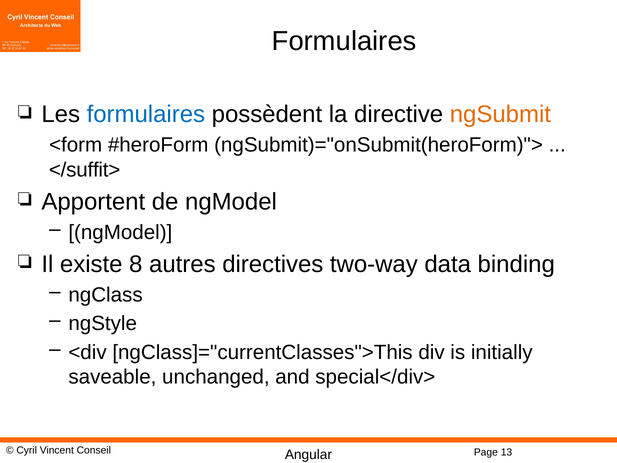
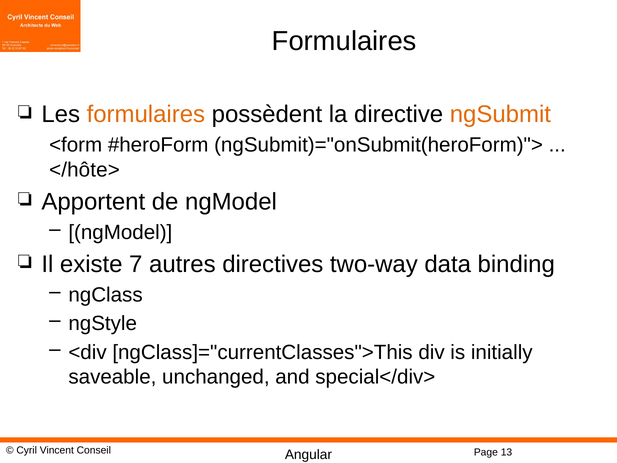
formulaires colour: blue -> orange (146, 114)
</suffit>: </suffit> -> </hôte> (84, 170)
8: 8 -> 7 (136, 264)
